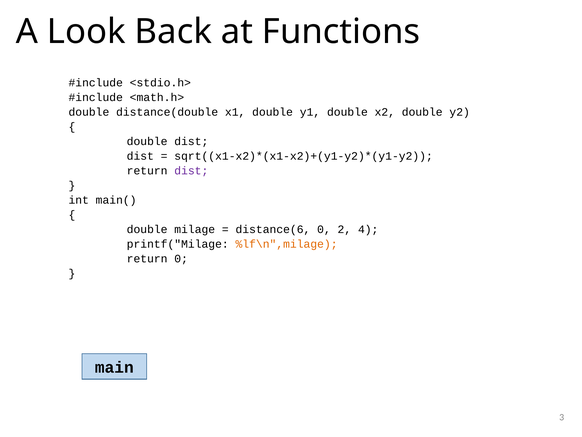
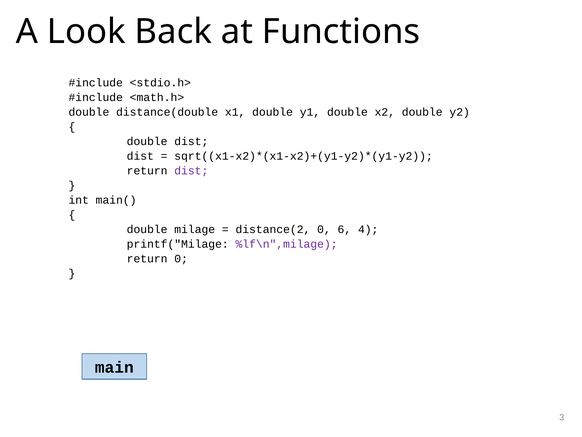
distance(6: distance(6 -> distance(2 (273, 229)
2: 2 -> 6 (344, 229)
%lf\n",milage colour: orange -> purple (287, 244)
